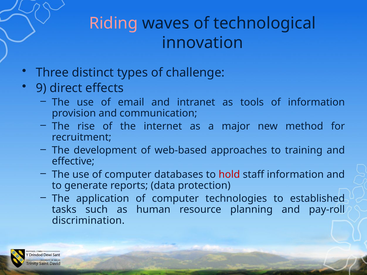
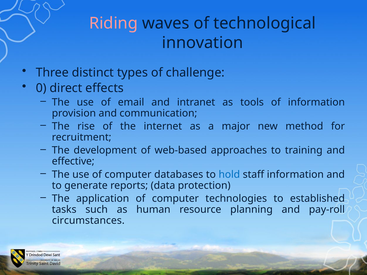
9: 9 -> 0 (41, 88)
hold colour: red -> blue (229, 175)
discrimination: discrimination -> circumstances (88, 221)
